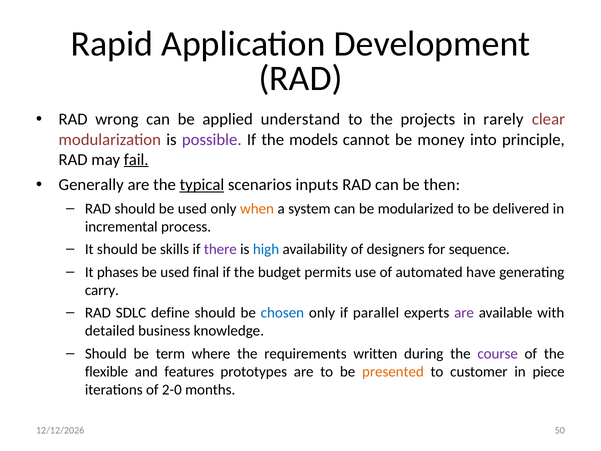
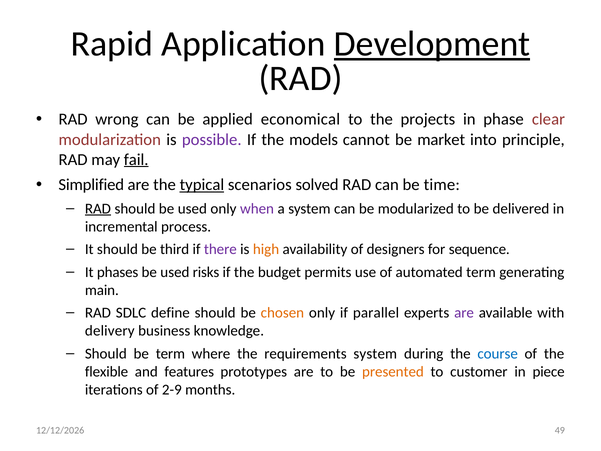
Development underline: none -> present (432, 44)
understand: understand -> economical (300, 119)
rarely: rarely -> phase (504, 119)
money: money -> market (441, 139)
Generally: Generally -> Simplified (91, 185)
inputs: inputs -> solved (317, 185)
then: then -> time (442, 185)
RAD underline: none -> present (98, 208)
when colour: orange -> purple (257, 208)
skills: skills -> third (175, 249)
high colour: blue -> orange (266, 249)
final: final -> risks (206, 272)
automated have: have -> term (481, 272)
carry: carry -> main (102, 290)
chosen colour: blue -> orange (282, 313)
detailed: detailed -> delivery (110, 331)
requirements written: written -> system (375, 353)
course colour: purple -> blue (498, 353)
2-0: 2-0 -> 2-9 (172, 389)
50: 50 -> 49 (560, 430)
